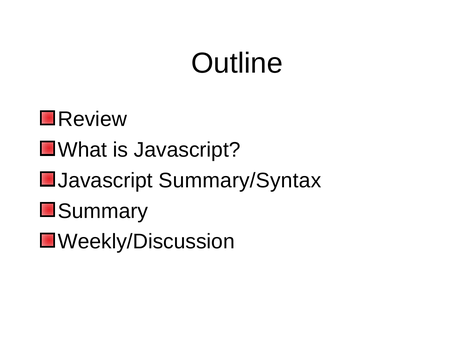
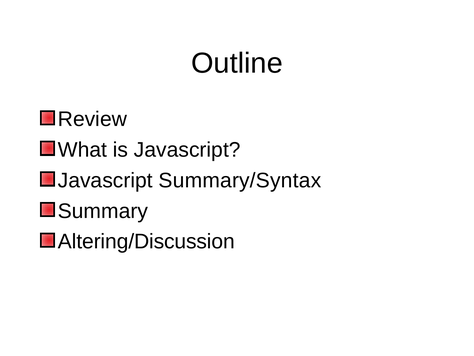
Weekly/Discussion: Weekly/Discussion -> Altering/Discussion (146, 241)
